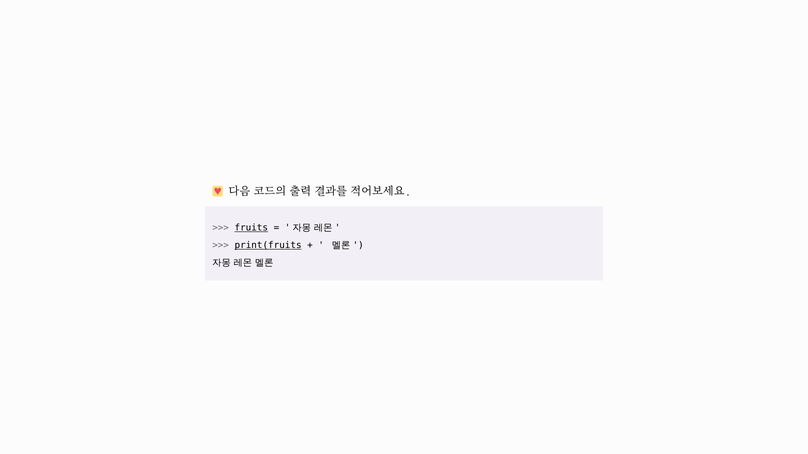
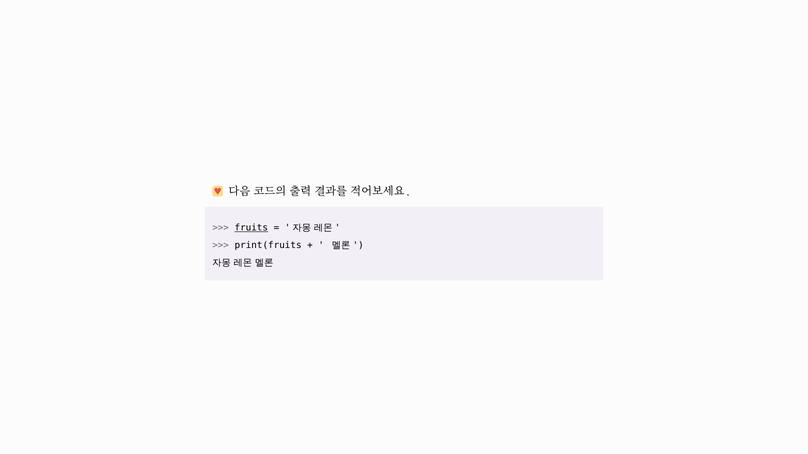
print(fruits underline: present -> none (268, 246)
